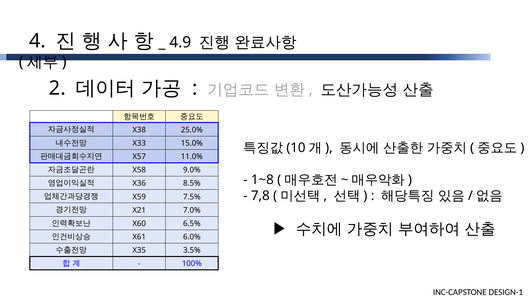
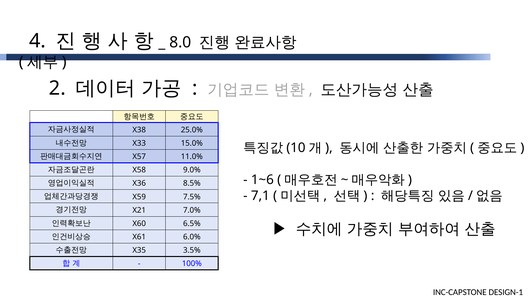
4.9: 4.9 -> 8.0 (180, 42)
1~8: 1~8 -> 1~6 (262, 180)
7,8: 7,8 -> 7,1 (260, 196)
